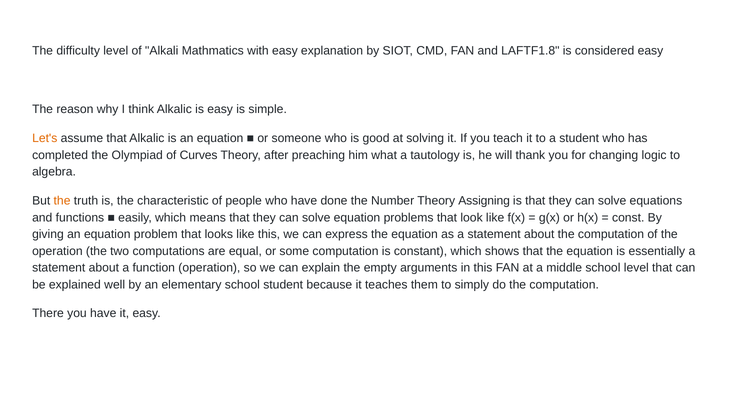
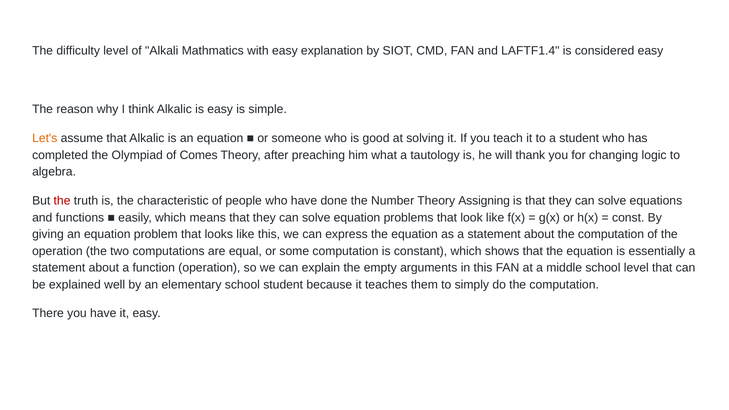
LAFTF1.8: LAFTF1.8 -> LAFTF1.4 (530, 51)
Curves: Curves -> Comes (199, 155)
the colour: orange -> red (62, 201)
